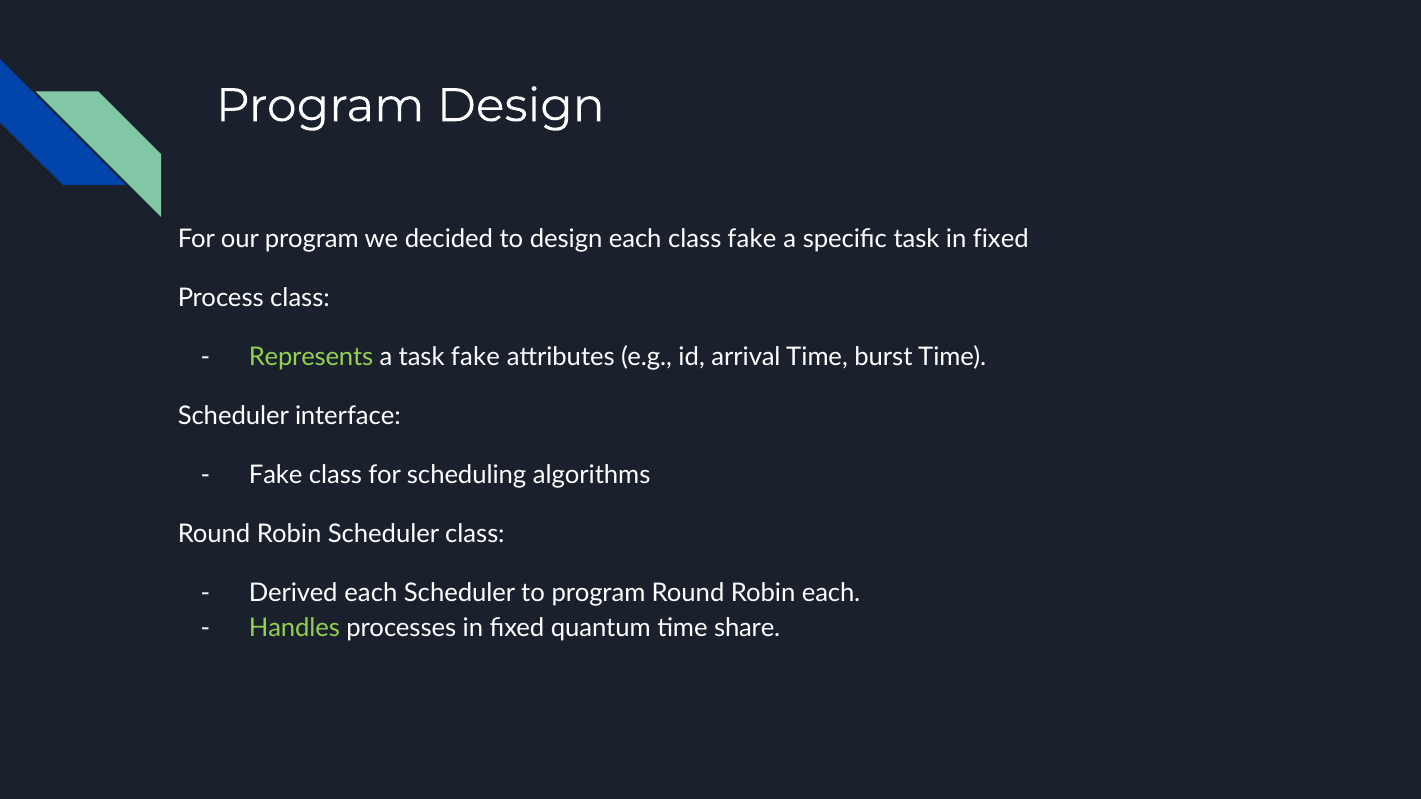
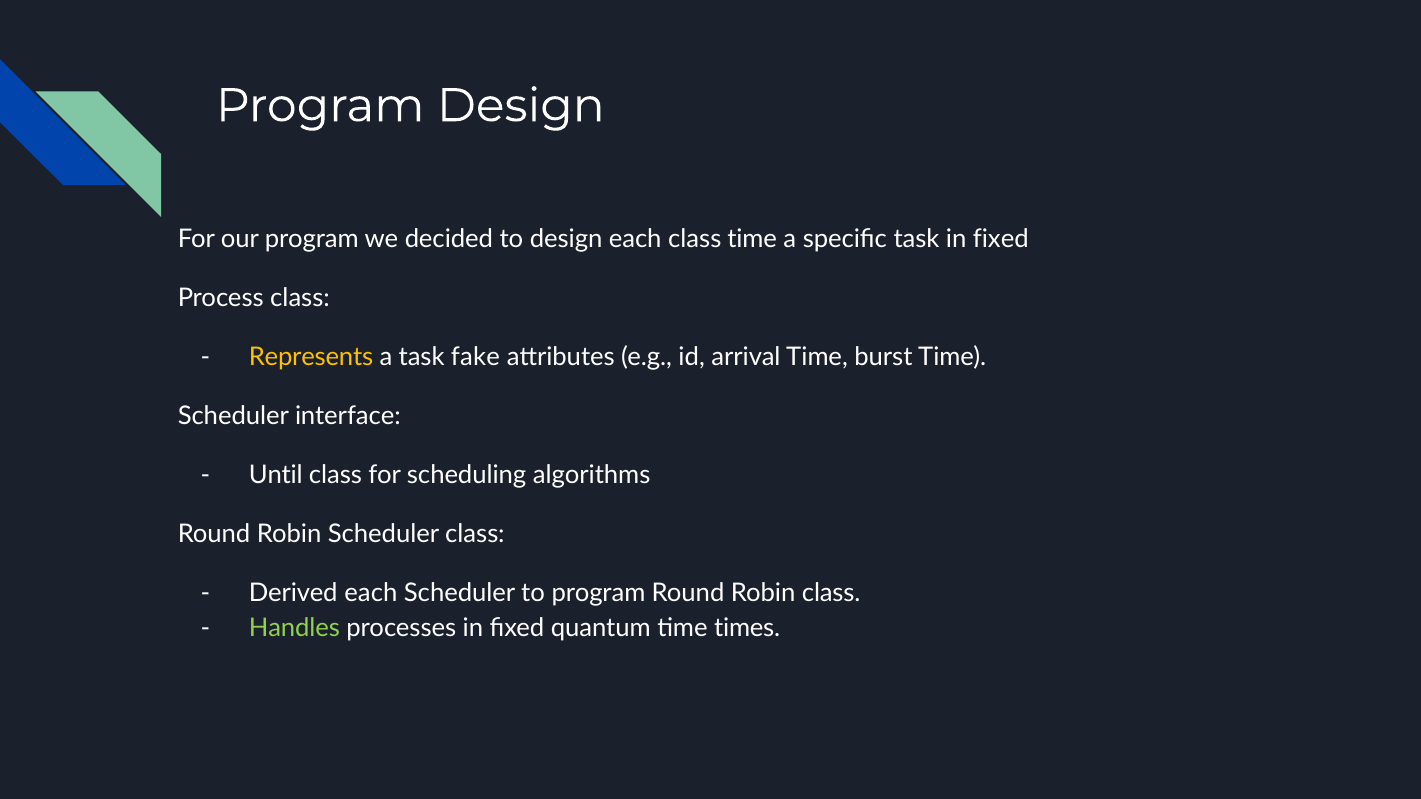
class fake: fake -> time (752, 239)
Represents colour: light green -> yellow (311, 357)
Fake: Fake -> Until (276, 475)
Robin each: each -> class (831, 593)
share: share -> times (747, 628)
